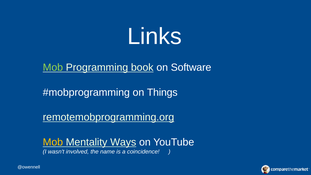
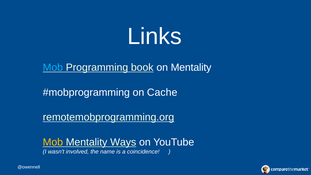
Mob colour: light green -> light blue (53, 67)
on Software: Software -> Mentality (191, 67)
Things: Things -> Cache (162, 92)
